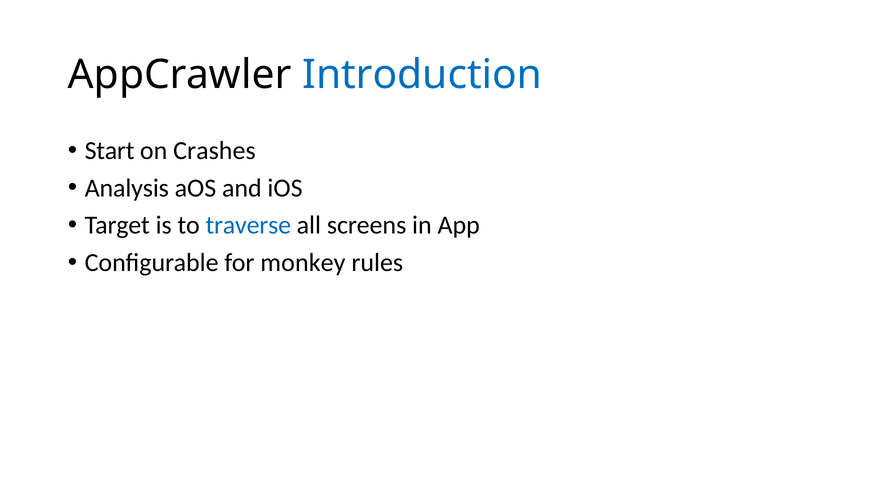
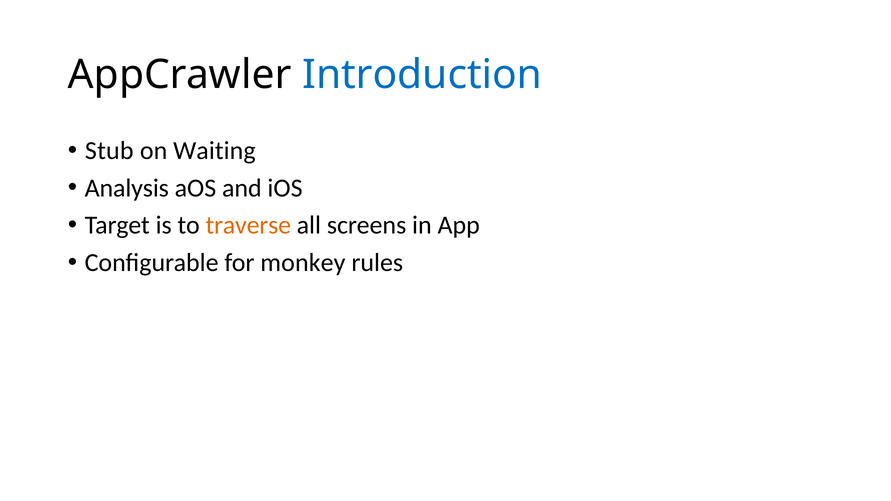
Start: Start -> Stub (109, 151)
Crashes: Crashes -> Waiting (214, 151)
traverse colour: blue -> orange (248, 225)
